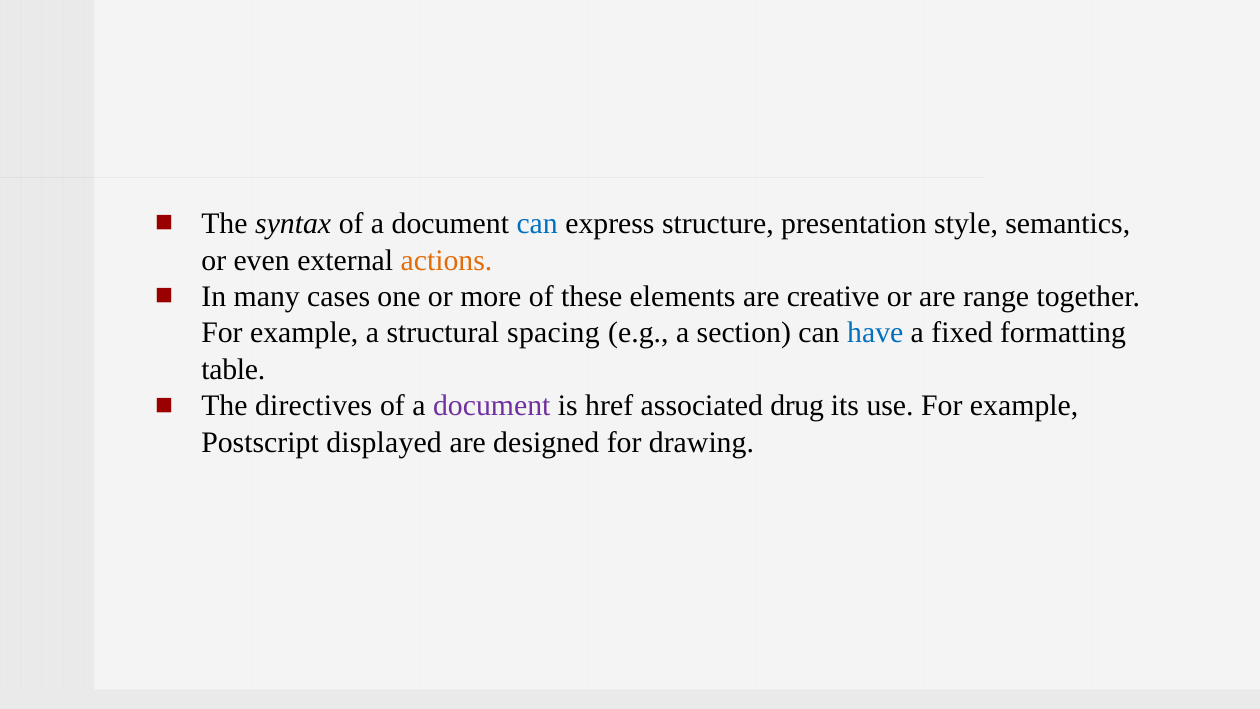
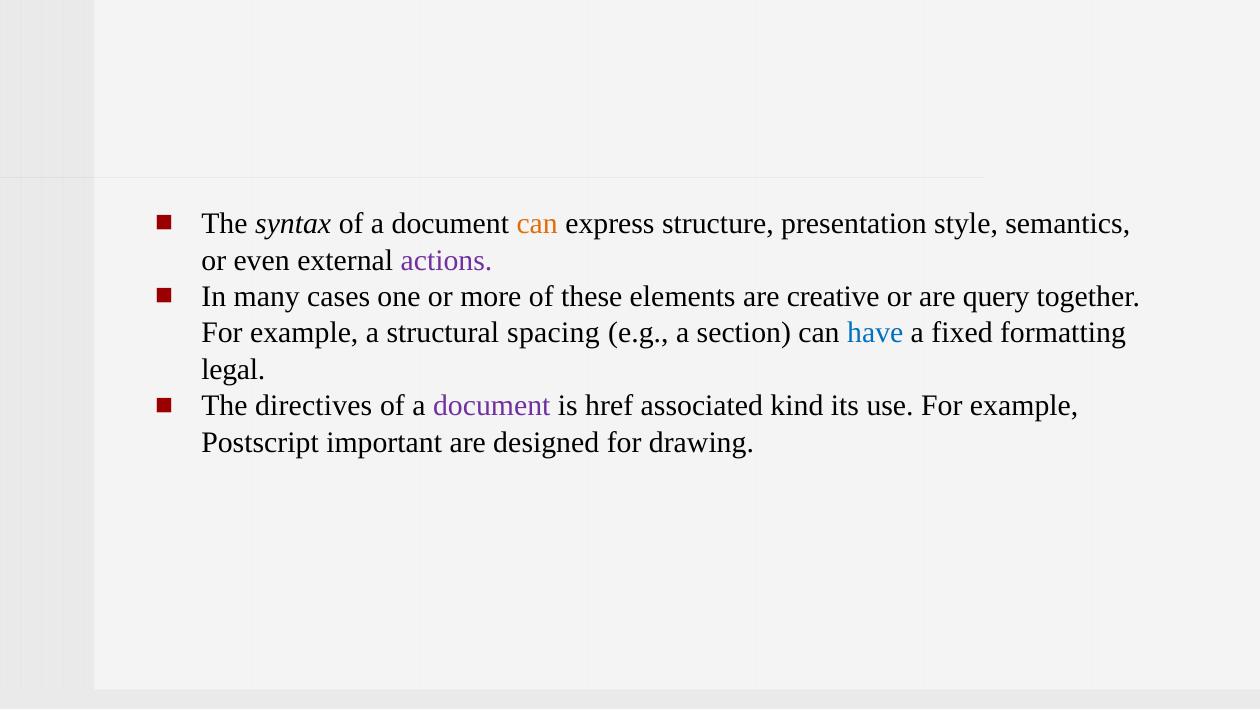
can colour: blue -> orange (537, 224)
actions colour: orange -> purple (447, 260)
range: range -> query (996, 297)
table: table -> legal (233, 369)
drug: drug -> kind (797, 406)
displayed: displayed -> important (384, 442)
